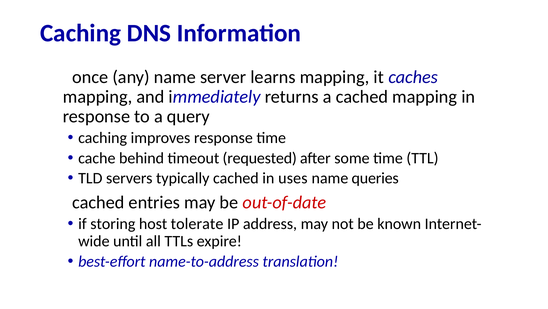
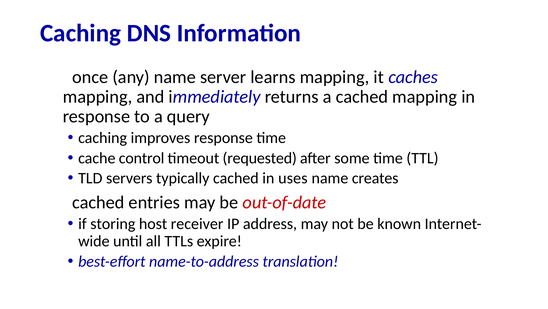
behind: behind -> control (142, 158)
queries: queries -> creates (375, 178)
tolerate: tolerate -> receiver (197, 223)
